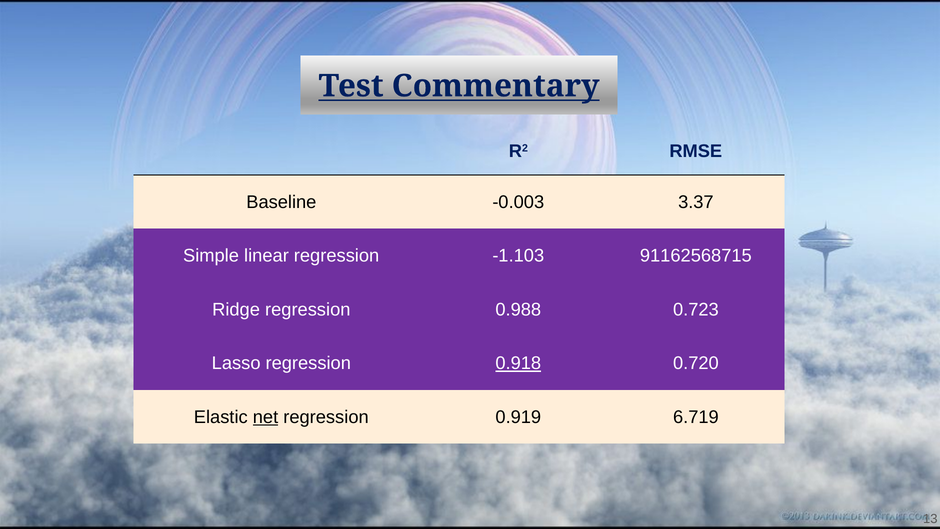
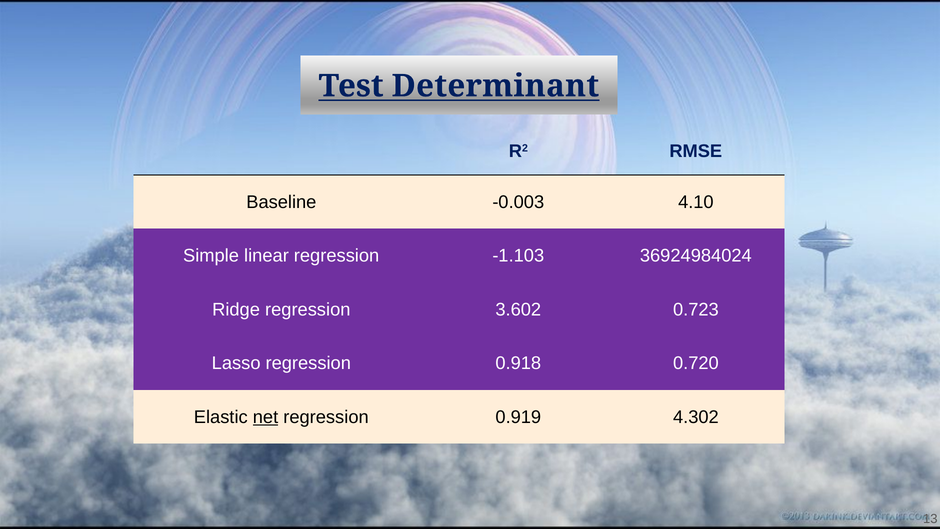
Commentary: Commentary -> Determinant (495, 86)
3.37: 3.37 -> 4.10 (696, 202)
91162568715: 91162568715 -> 36924984024 (696, 256)
0.988: 0.988 -> 3.602 (518, 309)
0.918 underline: present -> none (518, 363)
6.719: 6.719 -> 4.302 (696, 417)
